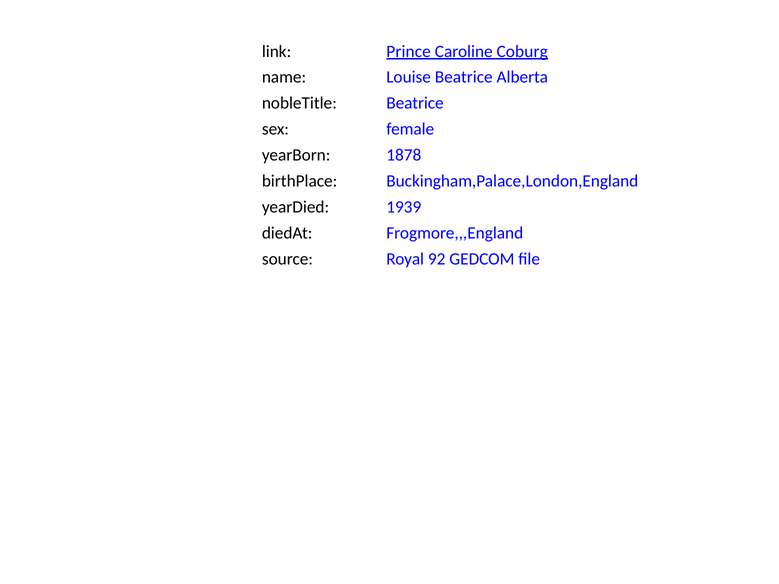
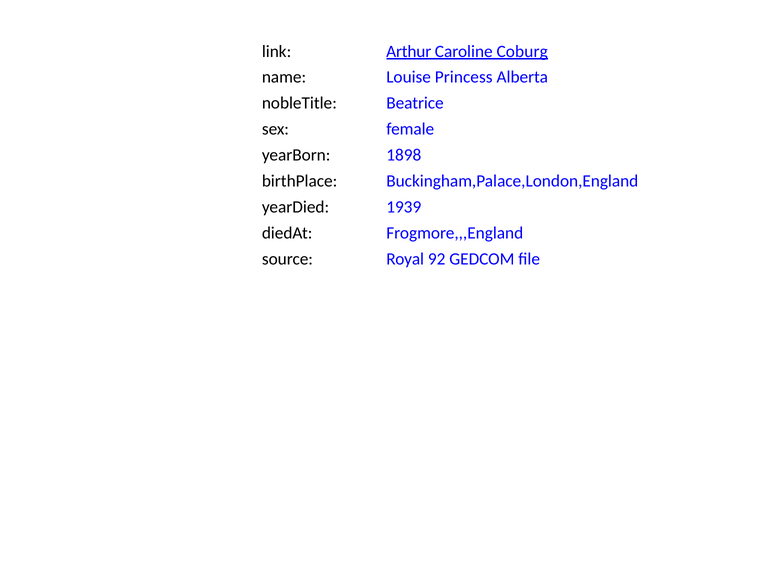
Prince: Prince -> Arthur (409, 51)
Louise Beatrice: Beatrice -> Princess (464, 77)
1878: 1878 -> 1898 (404, 155)
